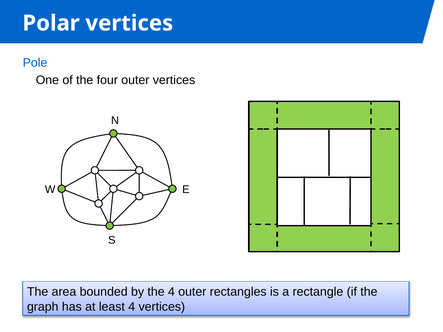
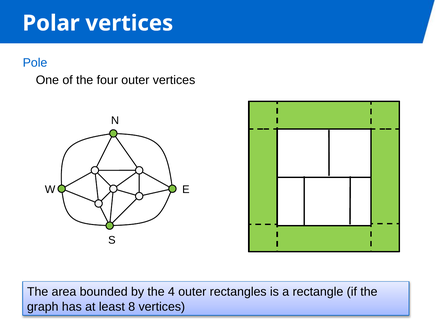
least 4: 4 -> 8 (132, 307)
